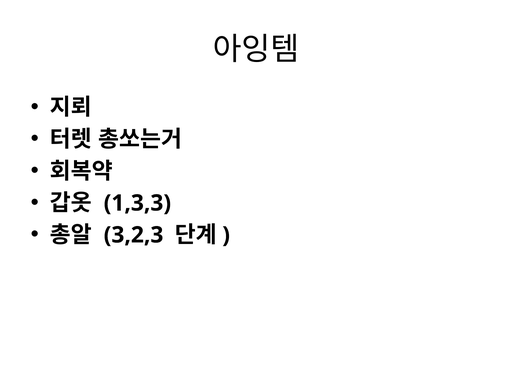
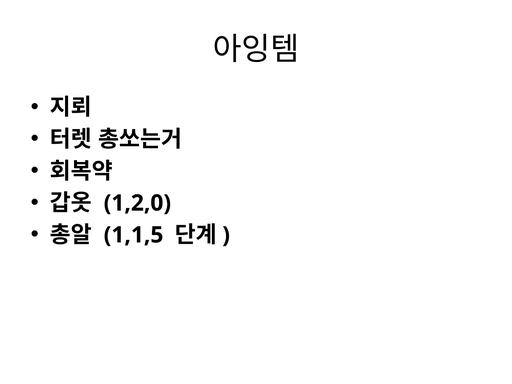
1,3,3: 1,3,3 -> 1,2,0 (137, 203)
3,2,3: 3,2,3 -> 1,1,5 (134, 235)
